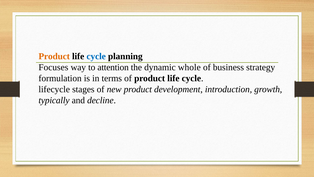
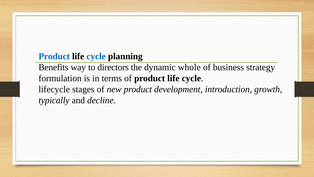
Product colour: orange -> blue (54, 56)
Focuses: Focuses -> Benefits (53, 67)
attention: attention -> directors (113, 67)
